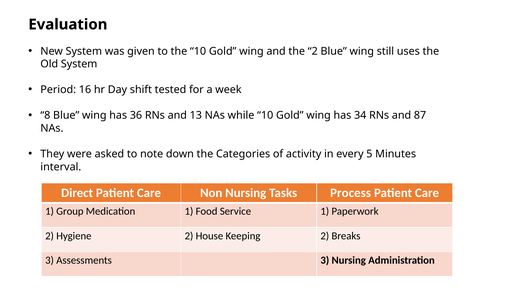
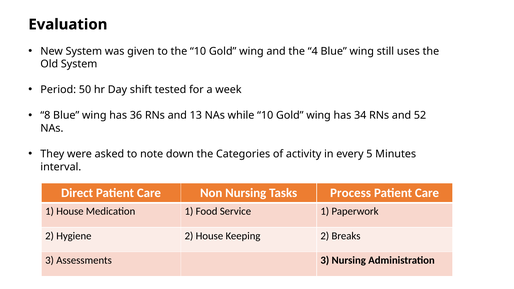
the 2: 2 -> 4 (313, 51)
16: 16 -> 50 (85, 90)
87: 87 -> 52 (420, 115)
1 Group: Group -> House (70, 212)
